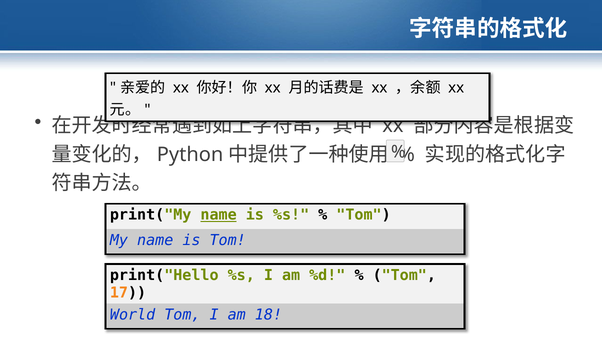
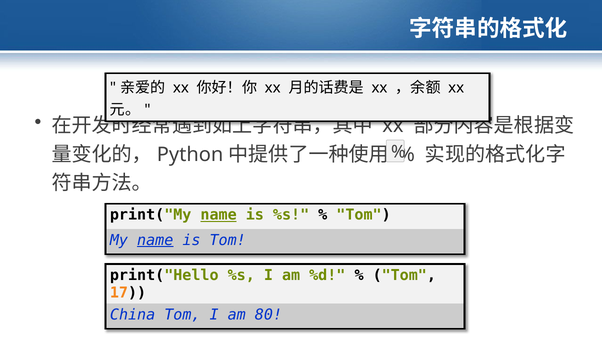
name underline: none -> present (155, 241)
World: World -> China (133, 315)
18: 18 -> 80 (268, 315)
